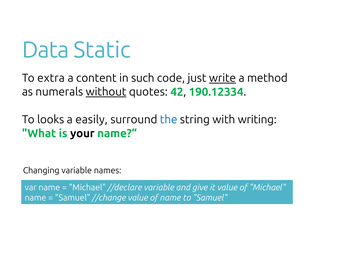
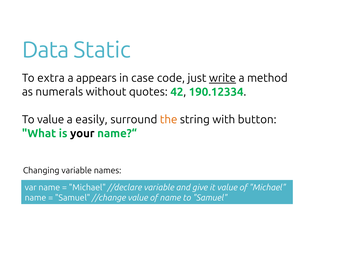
content: content -> appears (96, 78)
such: such -> case (143, 78)
without underline: present -> none (106, 92)
To looks: looks -> value (51, 119)
the colour: blue -> orange (169, 119)
writing: writing -> button (257, 119)
